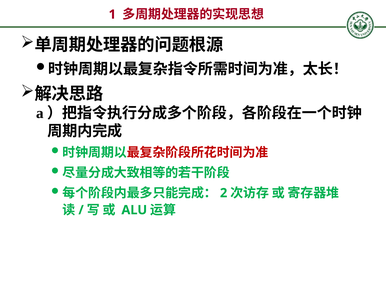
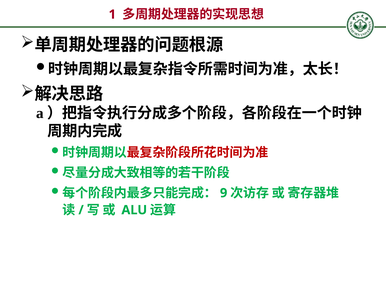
2: 2 -> 9 (224, 193)
